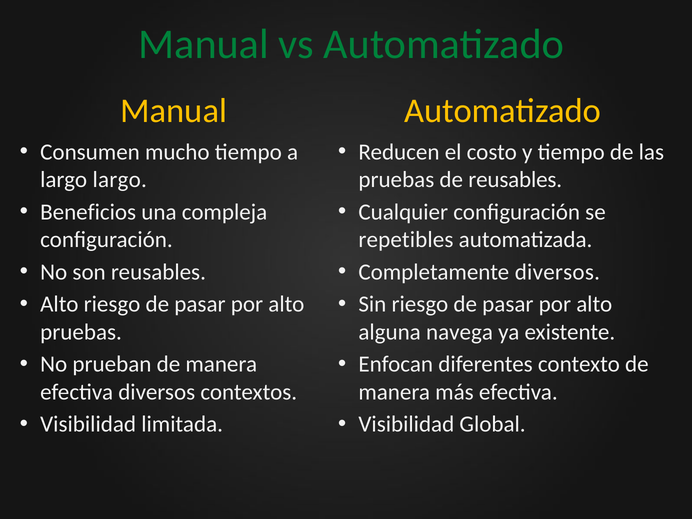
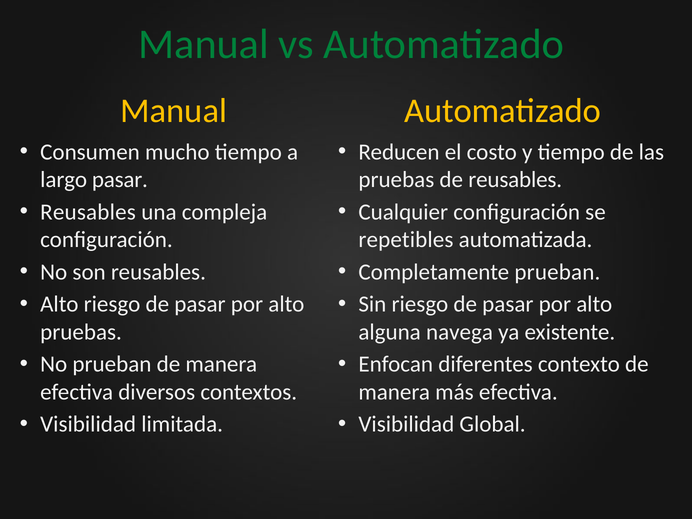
largo largo: largo -> pasar (120, 180)
Beneficios: Beneficios -> Reusables (88, 212)
Completamente diversos: diversos -> prueban (557, 272)
